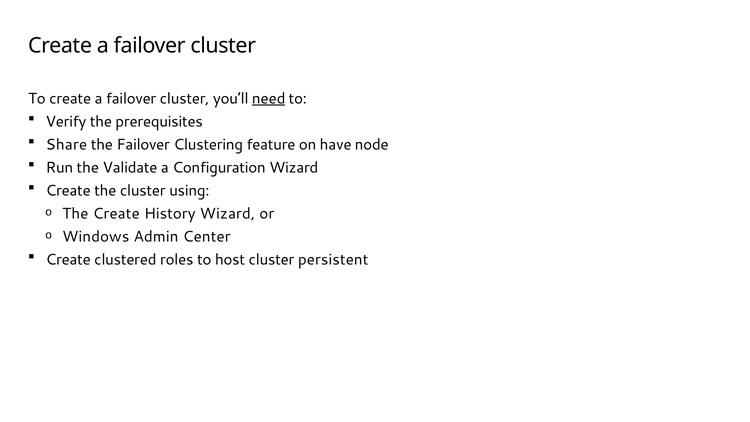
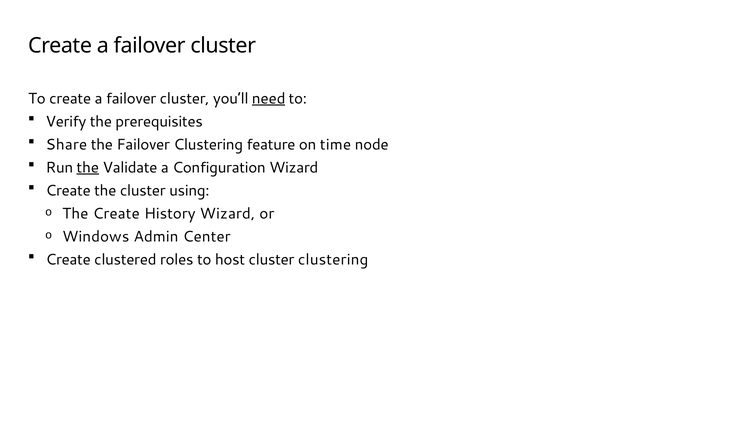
have: have -> time (335, 145)
the underline: none -> present (88, 168)
cluster persistent: persistent -> clustering (333, 259)
